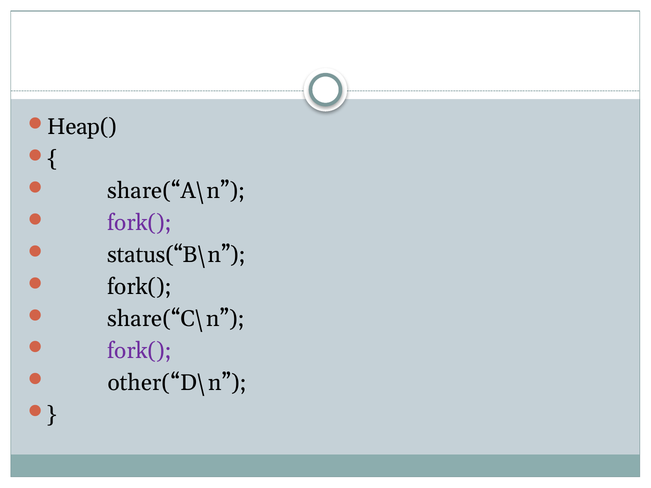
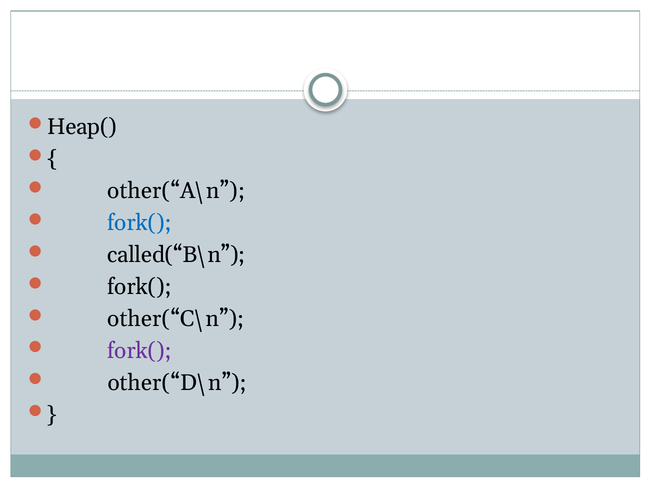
share(“A\n: share(“A\n -> other(“A\n (176, 191)
fork( colour: purple -> blue (140, 223)
status(“B\n: status(“B\n -> called(“B\n (176, 255)
share(“C\n: share(“C\n -> other(“C\n (176, 319)
